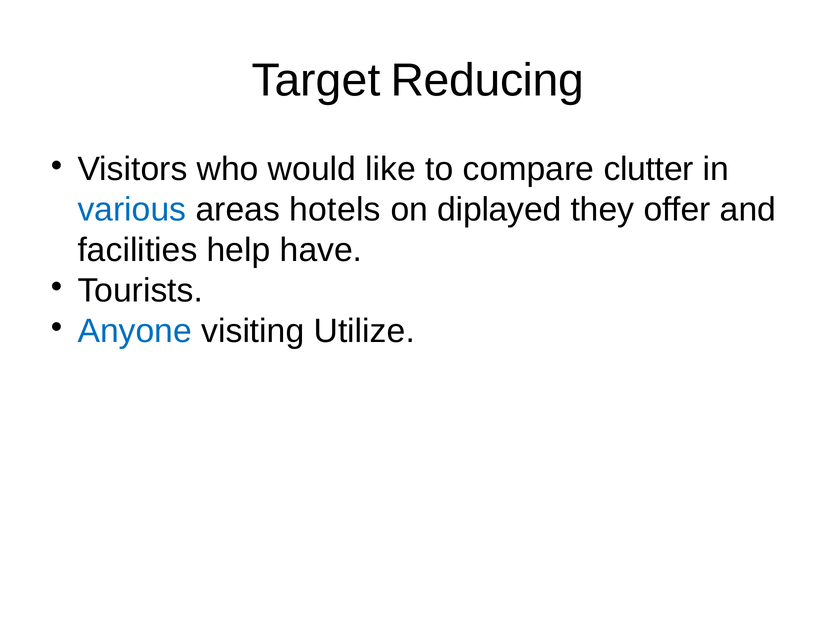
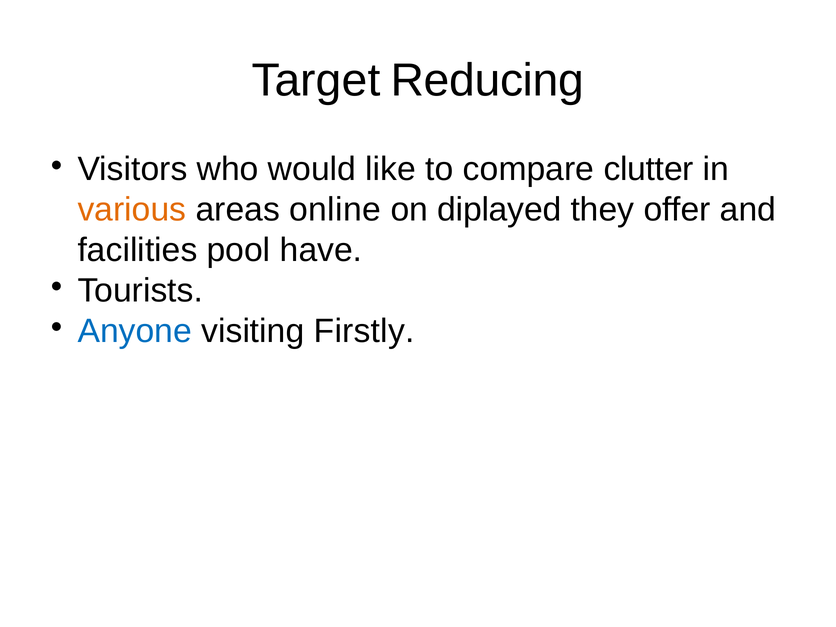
various colour: blue -> orange (132, 210)
hotels: hotels -> online (335, 210)
help: help -> pool (239, 250)
Utilize: Utilize -> Firstly (364, 331)
